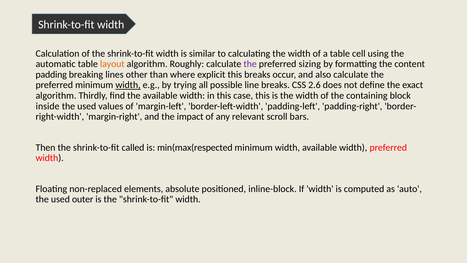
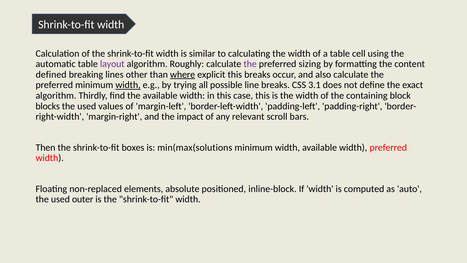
layout colour: orange -> purple (112, 64)
padding: padding -> defined (51, 74)
where underline: none -> present (183, 74)
2.6: 2.6 -> 3.1 (314, 85)
inside: inside -> blocks (48, 106)
called: called -> boxes (133, 147)
min(max(respected: min(max(respected -> min(max(solutions (195, 147)
